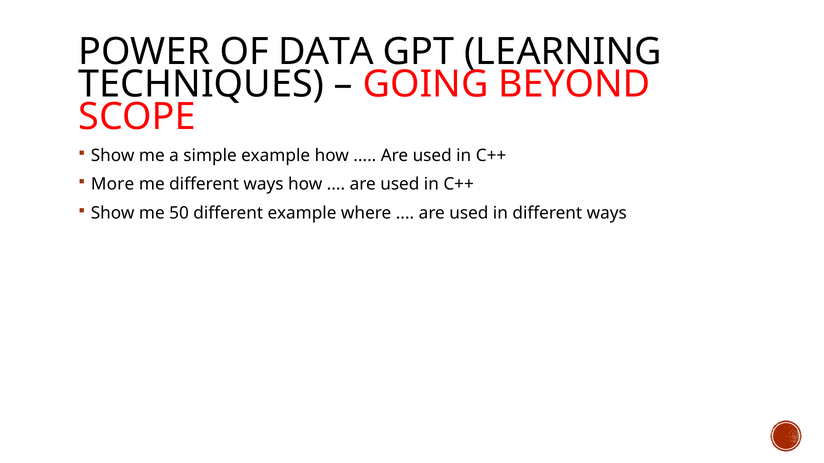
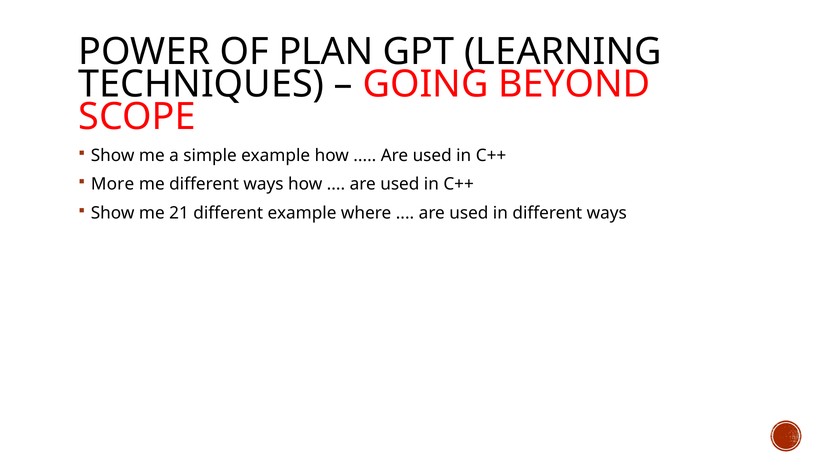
DATA: DATA -> PLAN (326, 52)
50: 50 -> 21 (179, 213)
